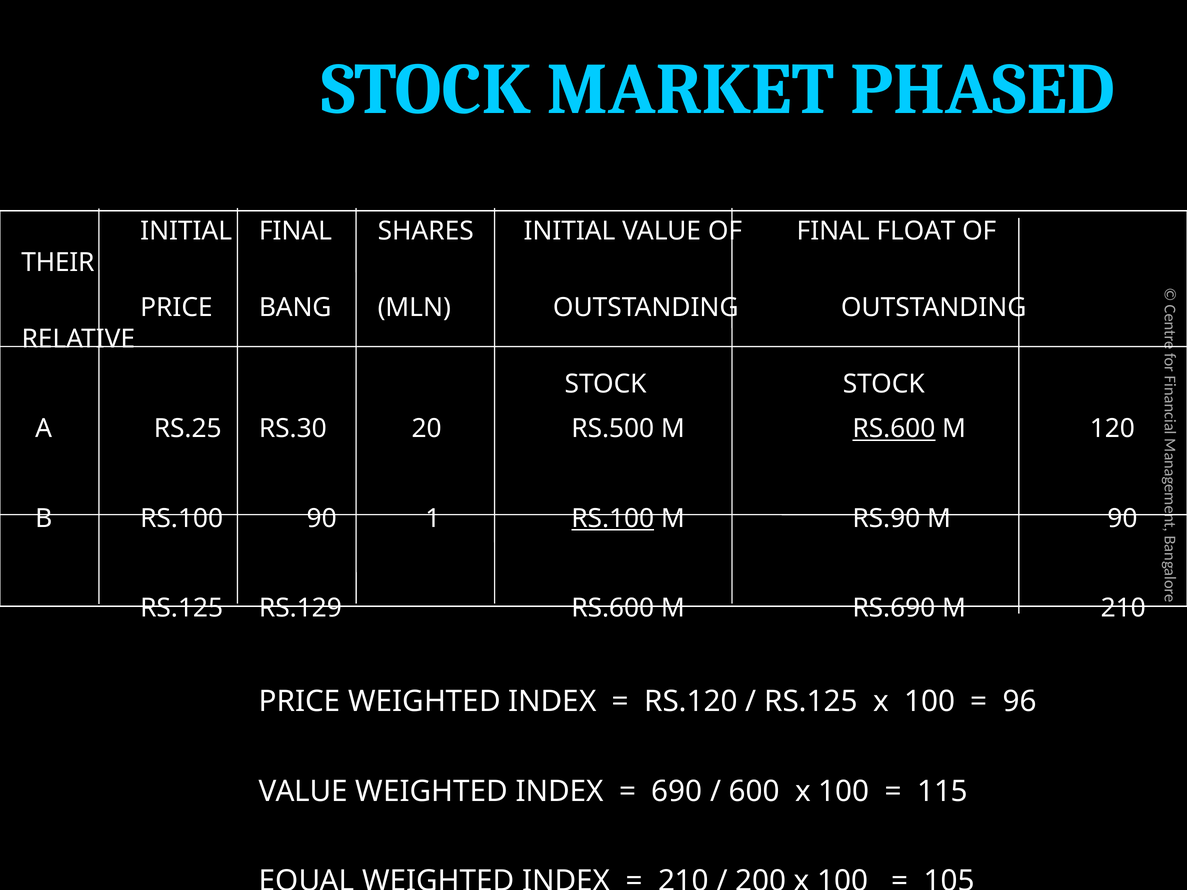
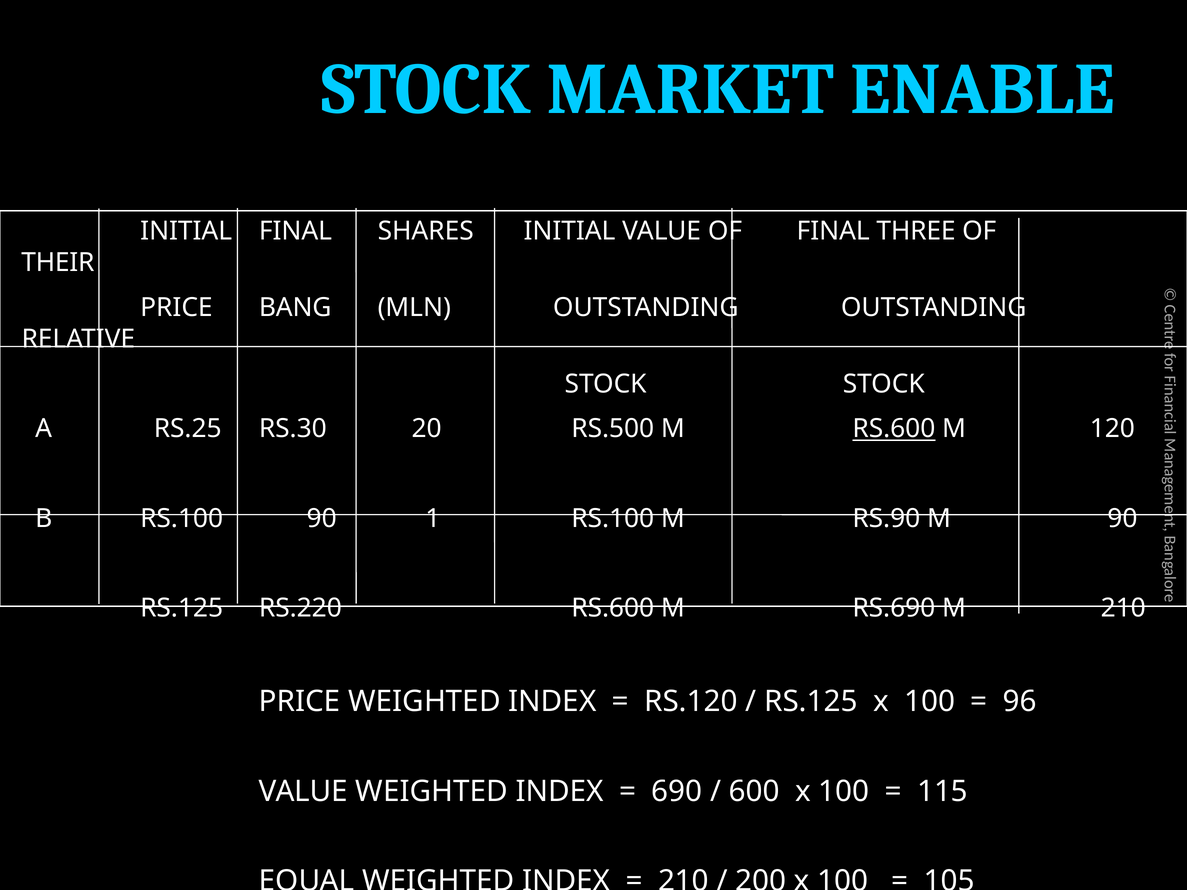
PHASED: PHASED -> ENABLE (983, 89)
FLOAT: FLOAT -> THREE (916, 231)
RS.100 underline: present -> none (613, 519)
RS.129: RS.129 -> RS.220 (300, 608)
